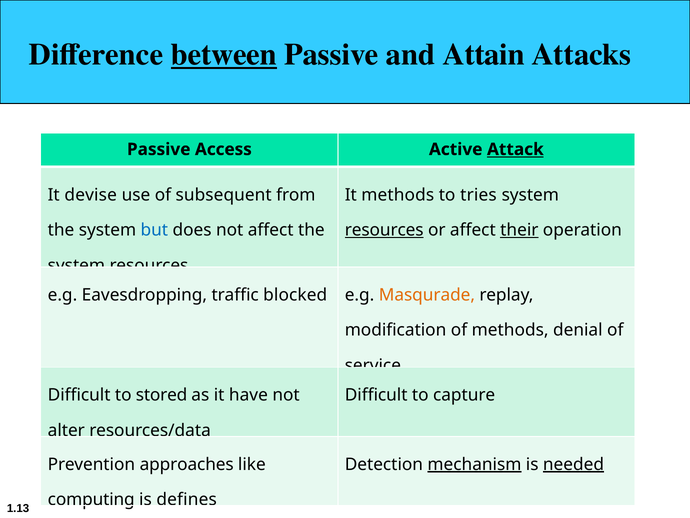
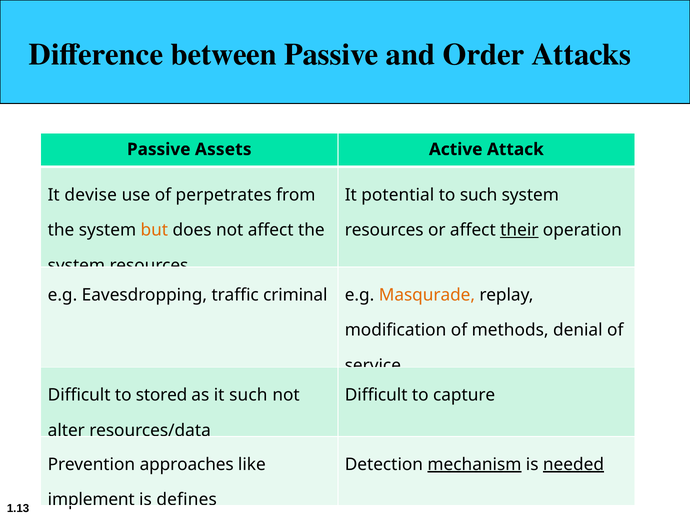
between underline: present -> none (224, 55)
Attain: Attain -> Order (484, 55)
Access: Access -> Assets (223, 149)
Attack underline: present -> none (515, 149)
subsequent: subsequent -> perpetrates (224, 195)
It methods: methods -> potential (398, 195)
to tries: tries -> such (479, 195)
but colour: blue -> orange (154, 230)
resources underline: present -> none (384, 230)
blocked: blocked -> criminal (295, 295)
it have: have -> such (248, 395)
computing: computing -> implement (91, 499)
